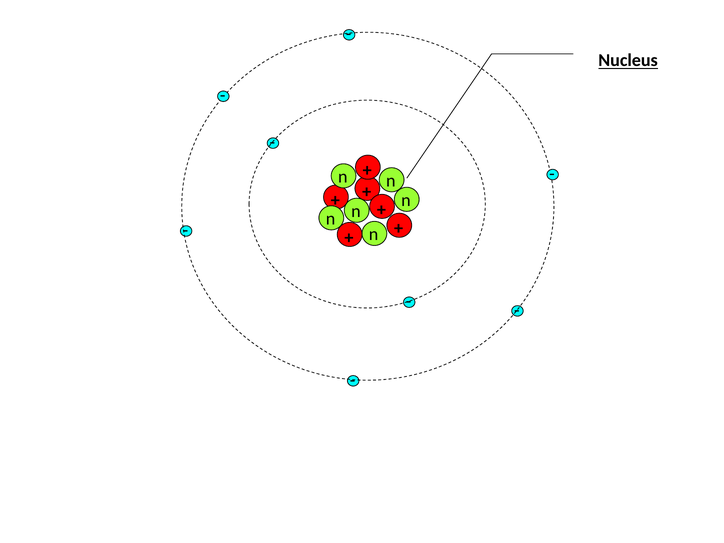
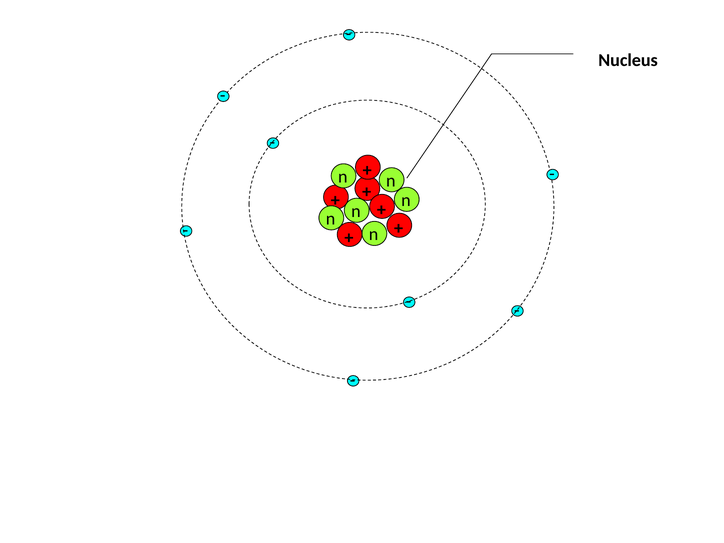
Nucleus underline: present -> none (628, 61)
